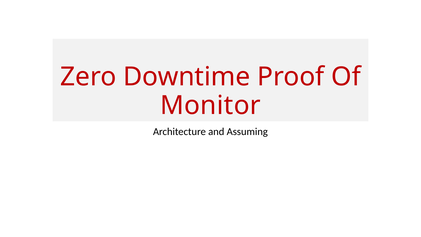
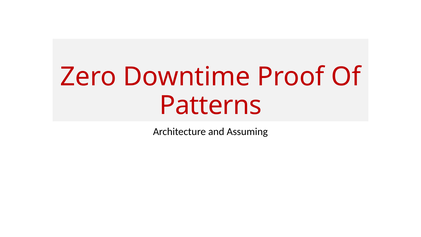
Monitor: Monitor -> Patterns (211, 105)
